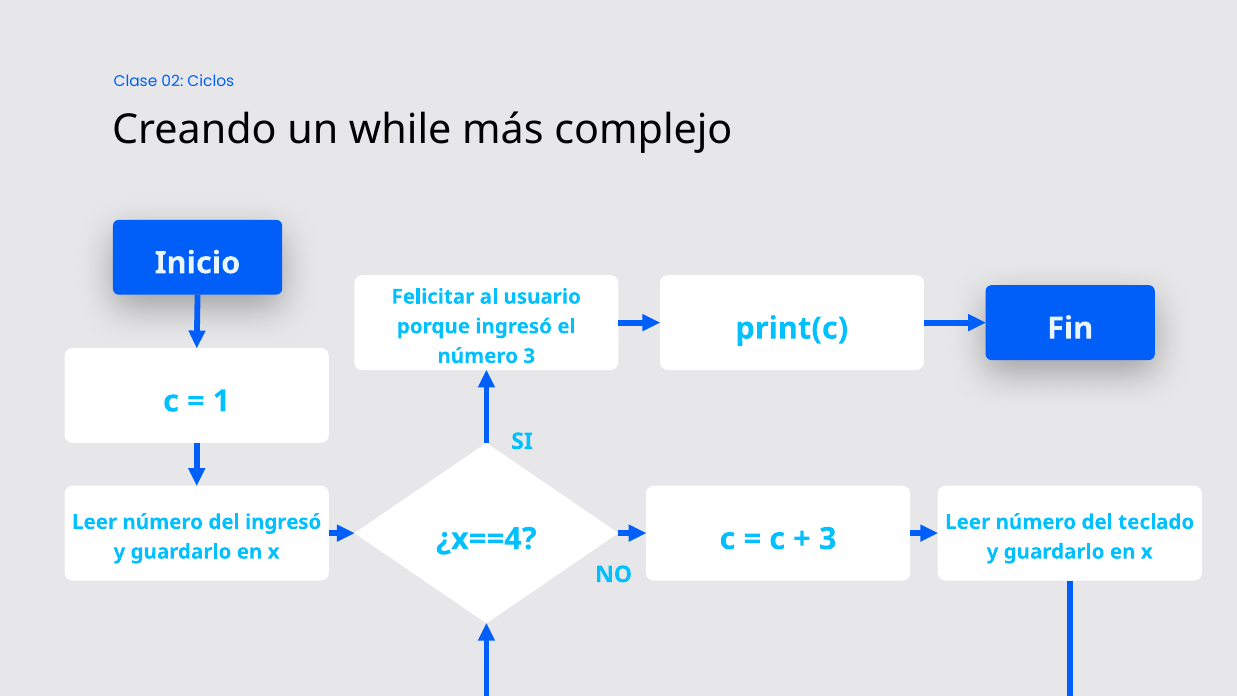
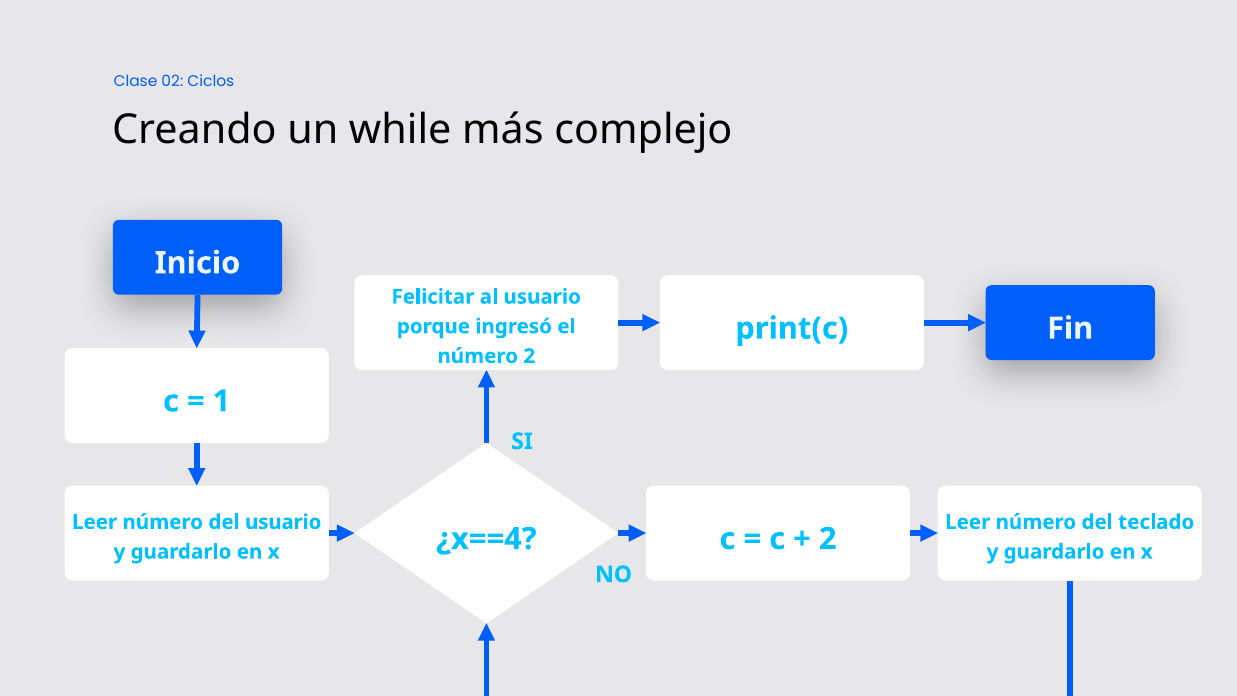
número 3: 3 -> 2 (529, 356)
del ingresó: ingresó -> usuario (283, 522)
3: 3 -> 2 (828, 539)
